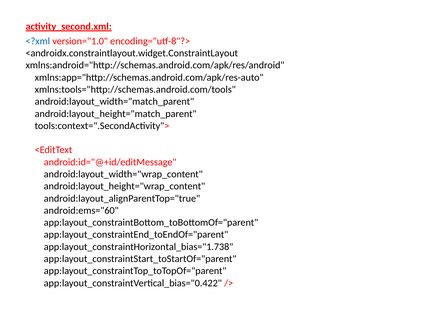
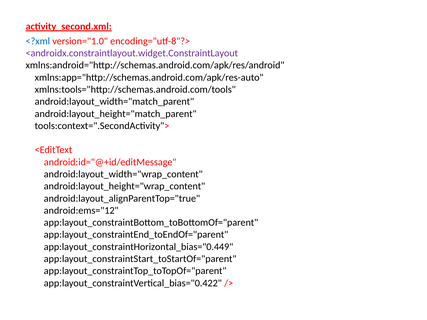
<androidx.constraintlayout.widget.ConstraintLayout colour: black -> purple (132, 53)
android:ems="60: android:ems="60 -> android:ems="12 (81, 211)
app:layout_constraintHorizontal_bias="1.738: app:layout_constraintHorizontal_bias="1.738 -> app:layout_constraintHorizontal_bias="0.449 (139, 247)
